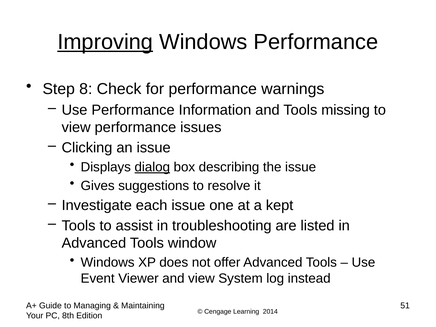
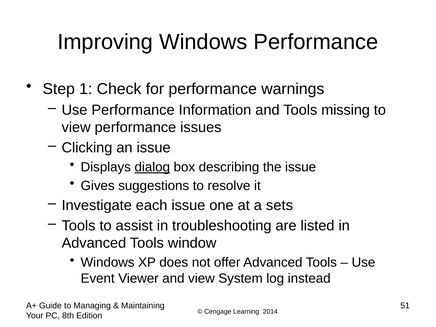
Improving underline: present -> none (105, 42)
8: 8 -> 1 (86, 89)
kept: kept -> sets (280, 205)
